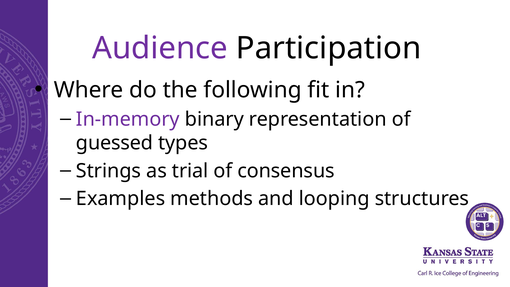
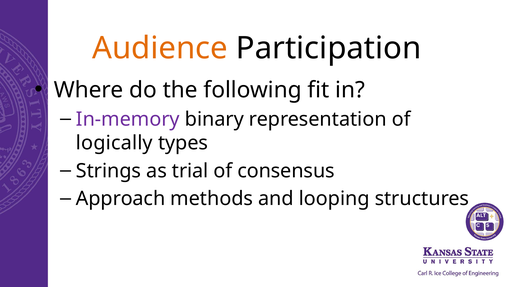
Audience colour: purple -> orange (160, 48)
guessed: guessed -> logically (114, 143)
Examples: Examples -> Approach (121, 199)
